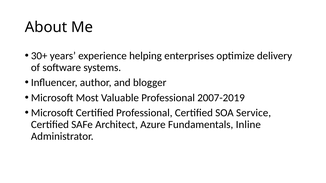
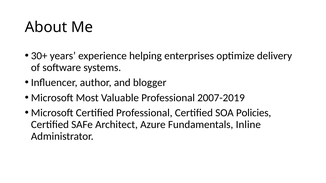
Service: Service -> Policies (254, 113)
